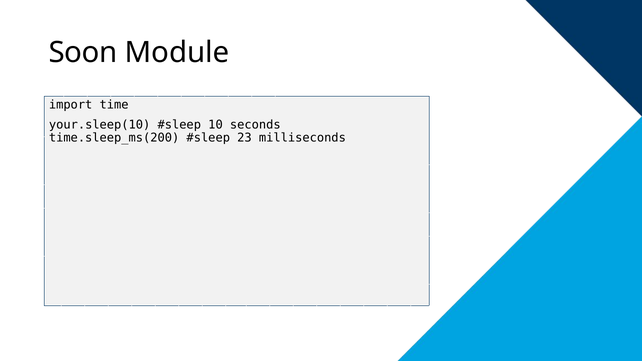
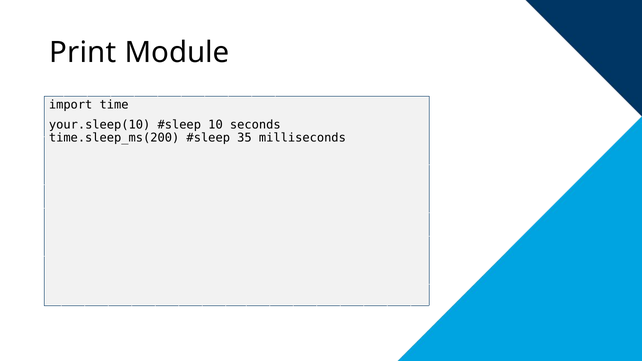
Soon: Soon -> Print (83, 53)
23: 23 -> 35 (244, 138)
